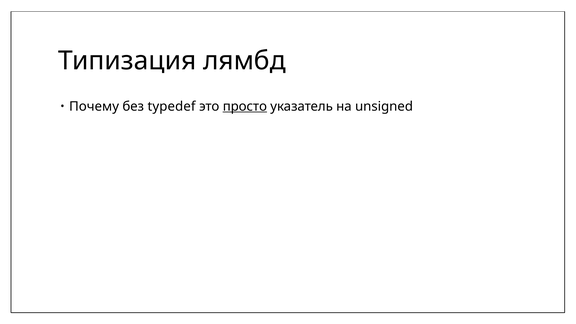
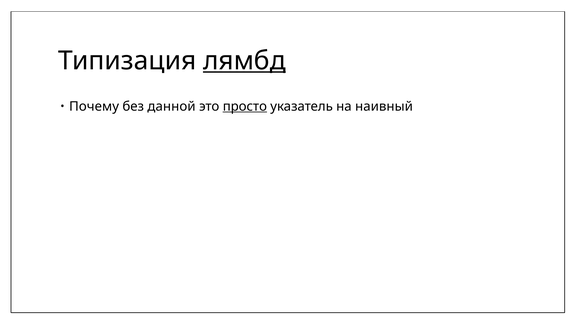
лямбд underline: none -> present (244, 61)
typedef: typedef -> данной (172, 106)
unsigned: unsigned -> наивный (384, 106)
